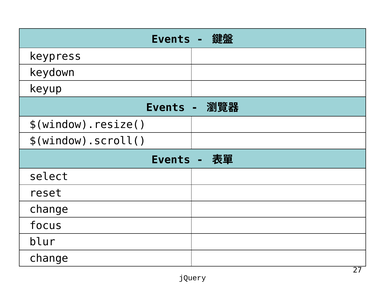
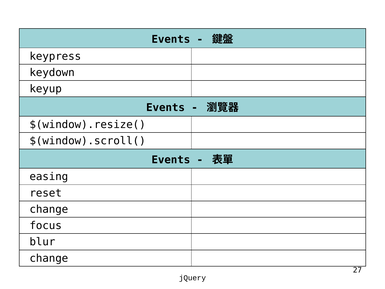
select: select -> easing (49, 176)
